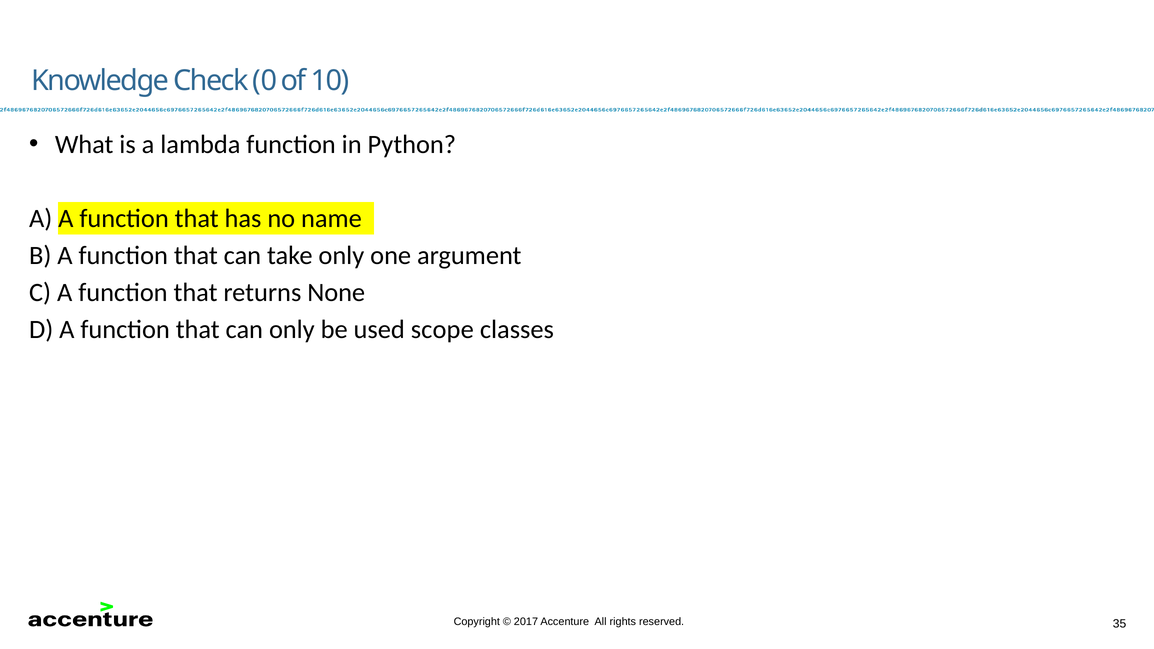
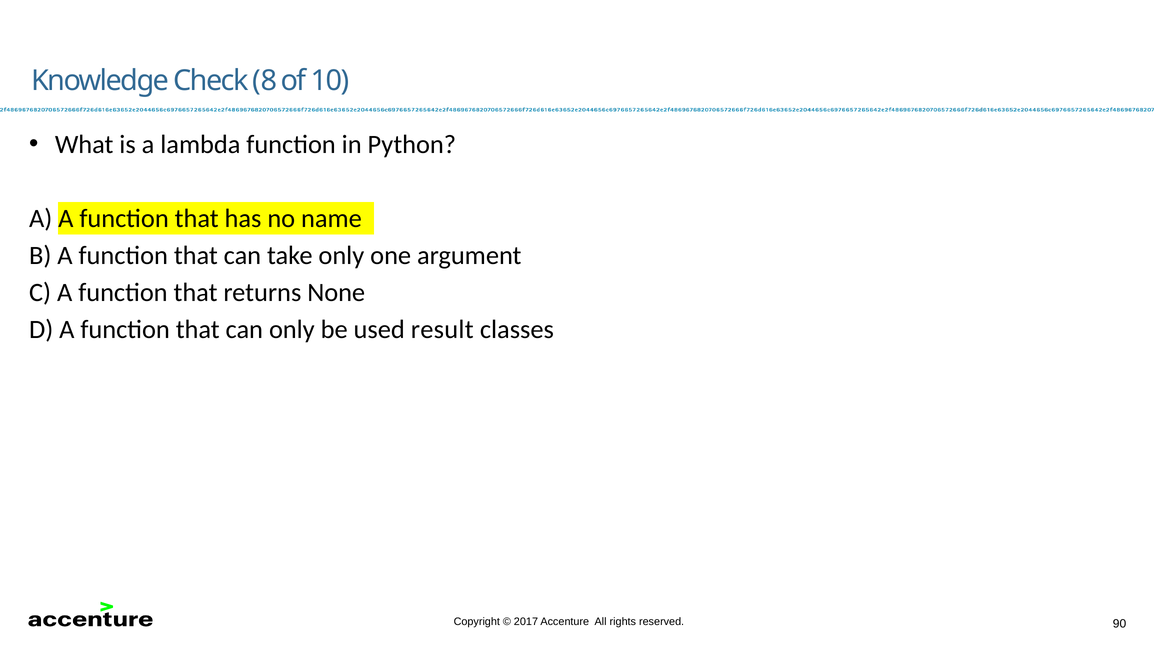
0: 0 -> 8 (265, 81)
scope: scope -> result (442, 330)
35: 35 -> 90 (1120, 624)
